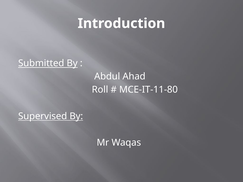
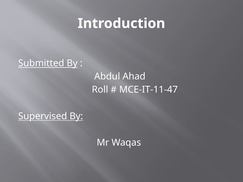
MCE-IT-11-80: MCE-IT-11-80 -> MCE-IT-11-47 (148, 90)
